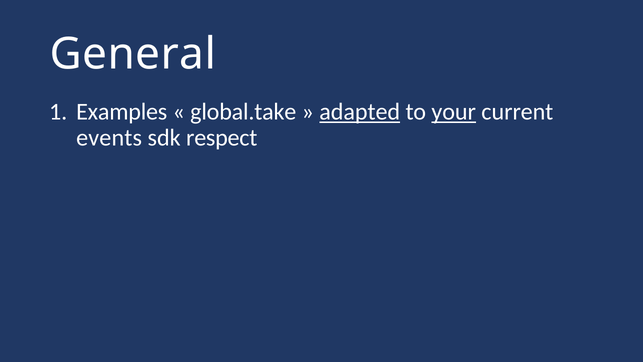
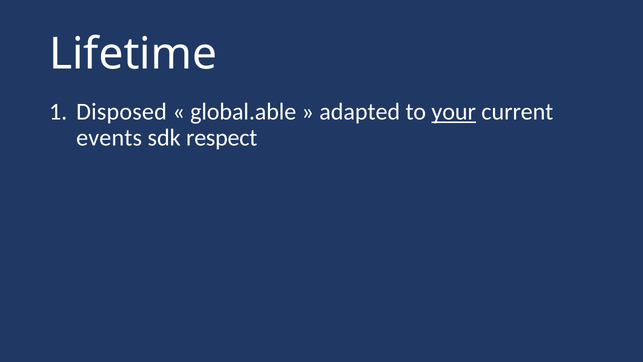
General: General -> Lifetime (133, 54)
Examples: Examples -> Disposed (121, 112)
global.take: global.take -> global.able (243, 112)
adapted underline: present -> none (360, 112)
